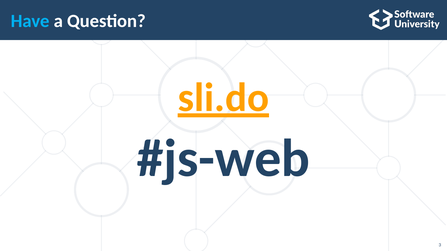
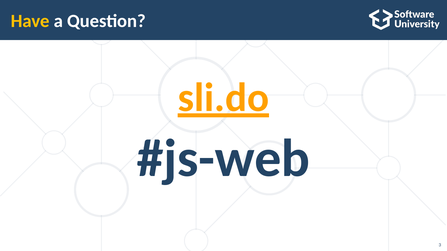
Have colour: light blue -> yellow (30, 21)
